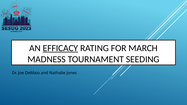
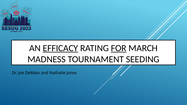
FOR underline: none -> present (119, 48)
